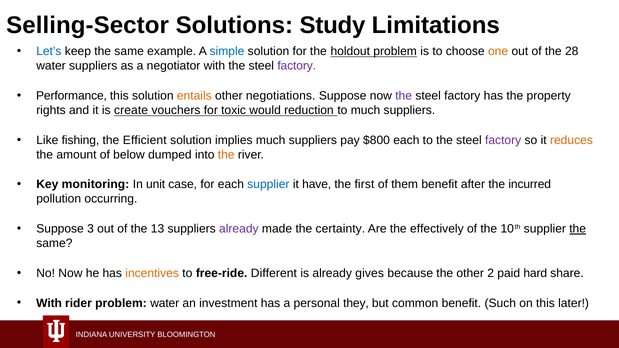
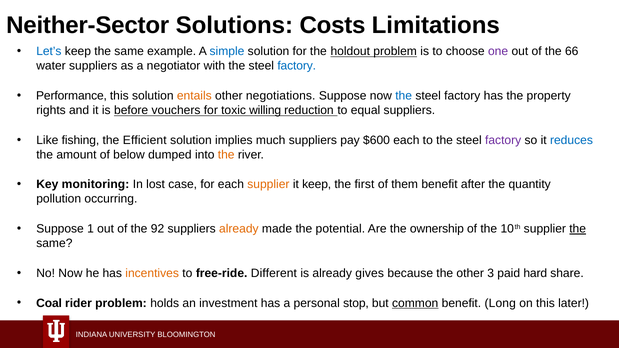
Selling-Sector: Selling-Sector -> Neither-Sector (88, 25)
Study: Study -> Costs (333, 25)
one colour: orange -> purple (498, 51)
28: 28 -> 66 (572, 51)
factory colour: purple -> blue (297, 66)
the colour: purple -> blue (404, 96)
create: create -> before (131, 110)
would: would -> willing (265, 110)
to much: much -> equal (366, 110)
$800: $800 -> $600 (376, 140)
reduces colour: orange -> blue (571, 140)
unit: unit -> lost (156, 185)
supplier colour: blue -> orange (268, 185)
it have: have -> keep (317, 185)
incurred: incurred -> quantity (530, 185)
3: 3 -> 1 (91, 229)
13: 13 -> 92 (158, 229)
already colour: purple -> orange (239, 229)
certainty: certainty -> potential (340, 229)
effectively: effectively -> ownership (437, 229)
2: 2 -> 3 (491, 273)
With: With -> Coal (49, 303)
problem water: water -> holds (165, 303)
they: they -> stop (356, 303)
common underline: none -> present (415, 303)
Such: Such -> Long (500, 303)
